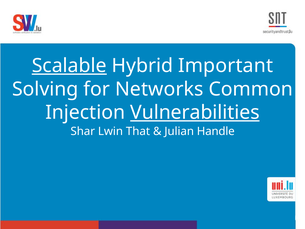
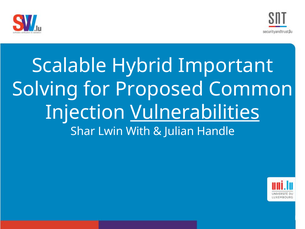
Scalable underline: present -> none (69, 66)
Networks: Networks -> Proposed (159, 89)
That: That -> With (138, 131)
